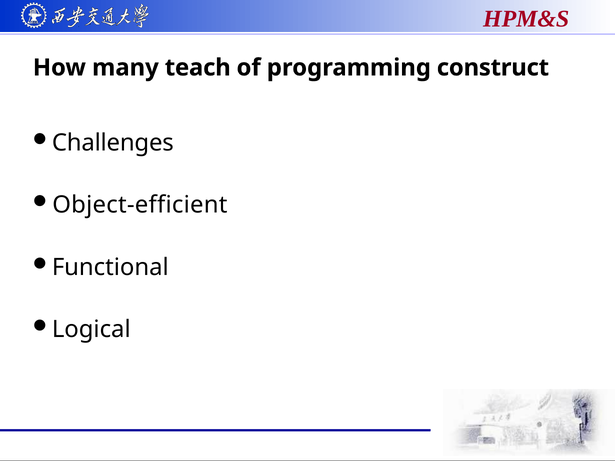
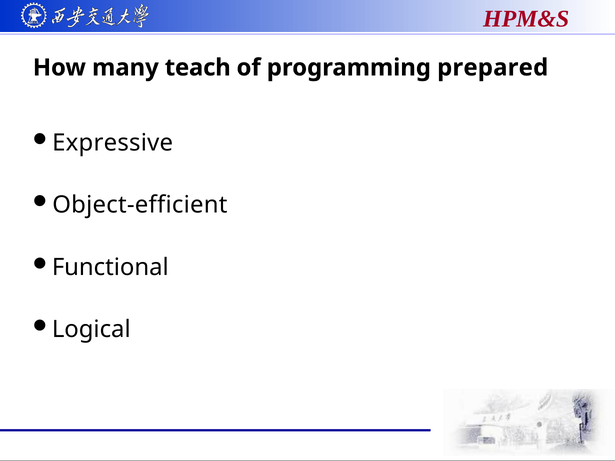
construct: construct -> prepared (493, 68)
Challenges: Challenges -> Expressive (113, 143)
